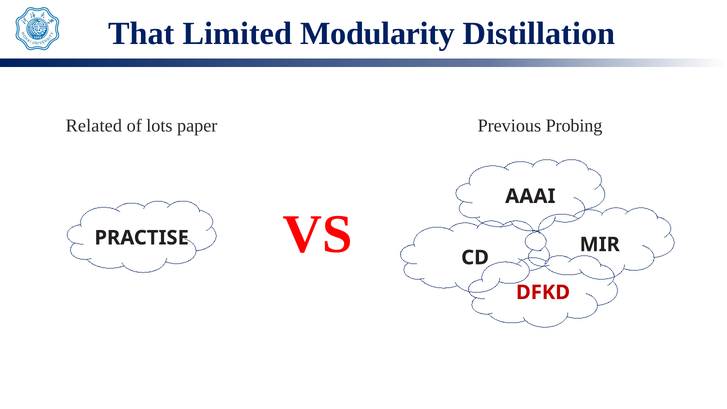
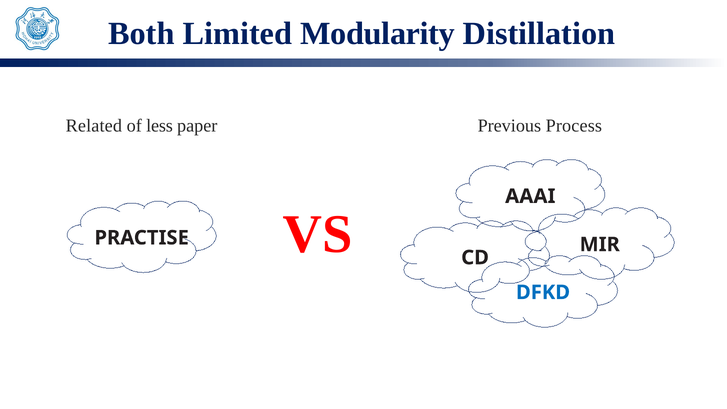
That: That -> Both (141, 33)
lots: lots -> less (159, 126)
Probing: Probing -> Process (574, 126)
DFKD colour: red -> blue (543, 292)
